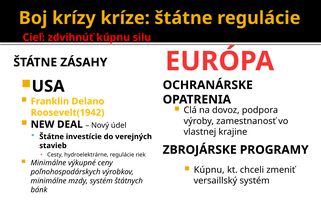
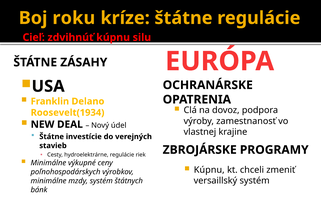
krízy: krízy -> roku (74, 18)
Roosevelt(1942: Roosevelt(1942 -> Roosevelt(1934 (68, 113)
